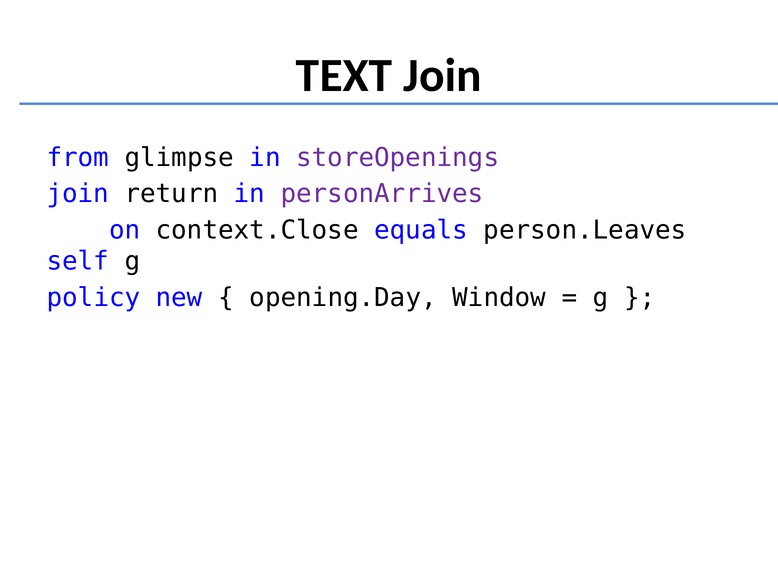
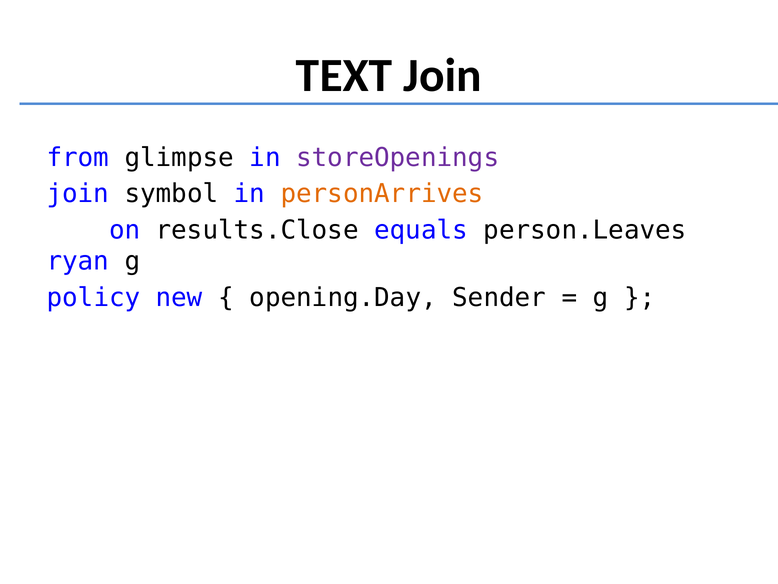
return: return -> symbol (171, 194)
personArrives colour: purple -> orange (382, 194)
context.Close: context.Close -> results.Close (257, 230)
self: self -> ryan (78, 261)
Window: Window -> Sender (499, 297)
